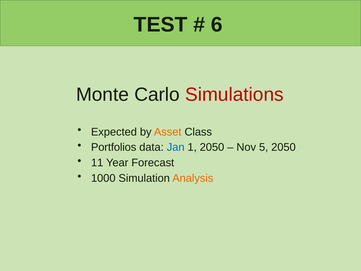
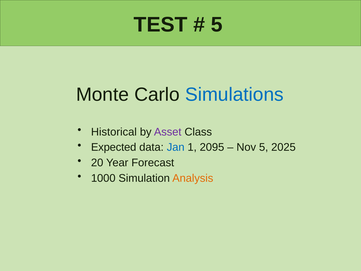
6: 6 -> 5 (217, 25)
Simulations colour: red -> blue (234, 94)
Expected: Expected -> Historical (114, 132)
Asset colour: orange -> purple (168, 132)
Portfolios: Portfolios -> Expected (114, 147)
1 2050: 2050 -> 2095 (212, 147)
5 2050: 2050 -> 2025 (283, 147)
11: 11 -> 20 (97, 163)
